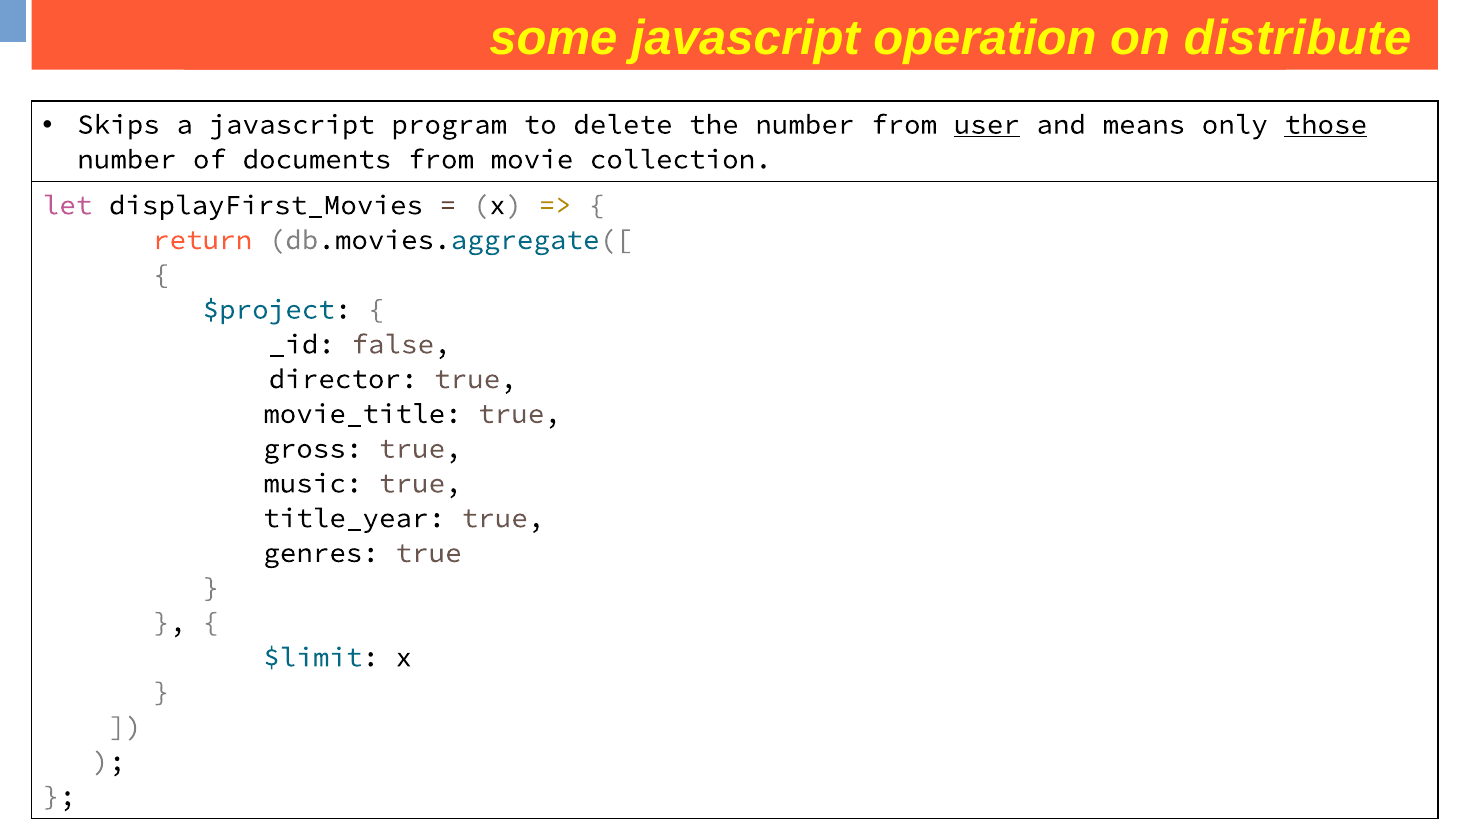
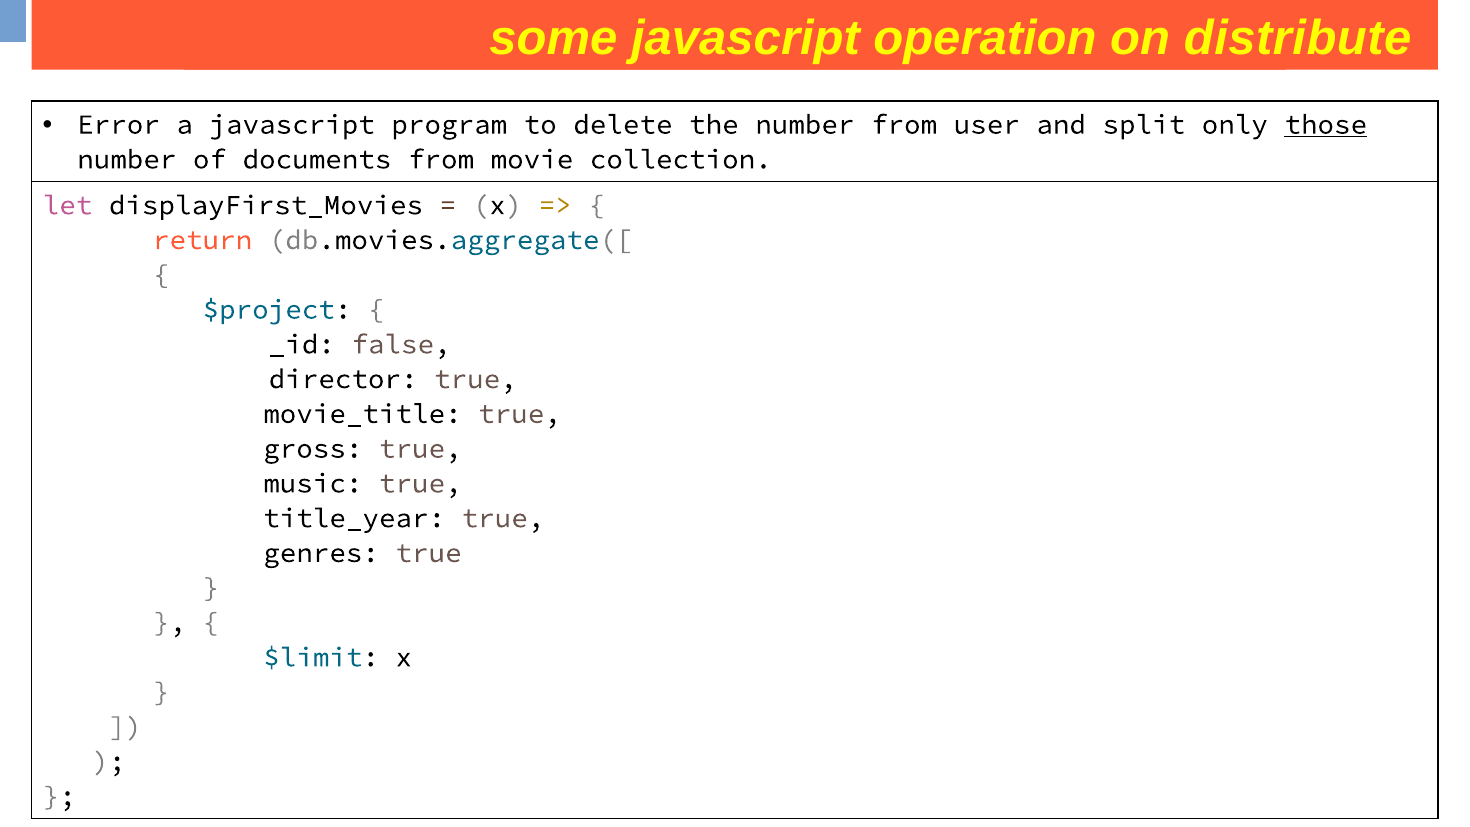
Skips: Skips -> Error (119, 125)
user underline: present -> none (987, 125)
means: means -> split (1144, 125)
